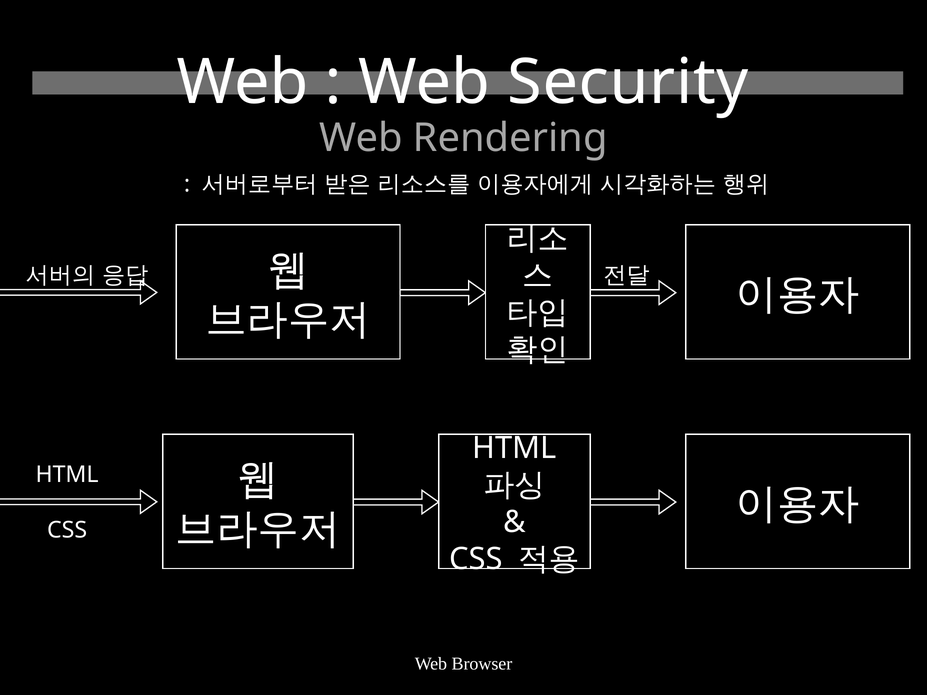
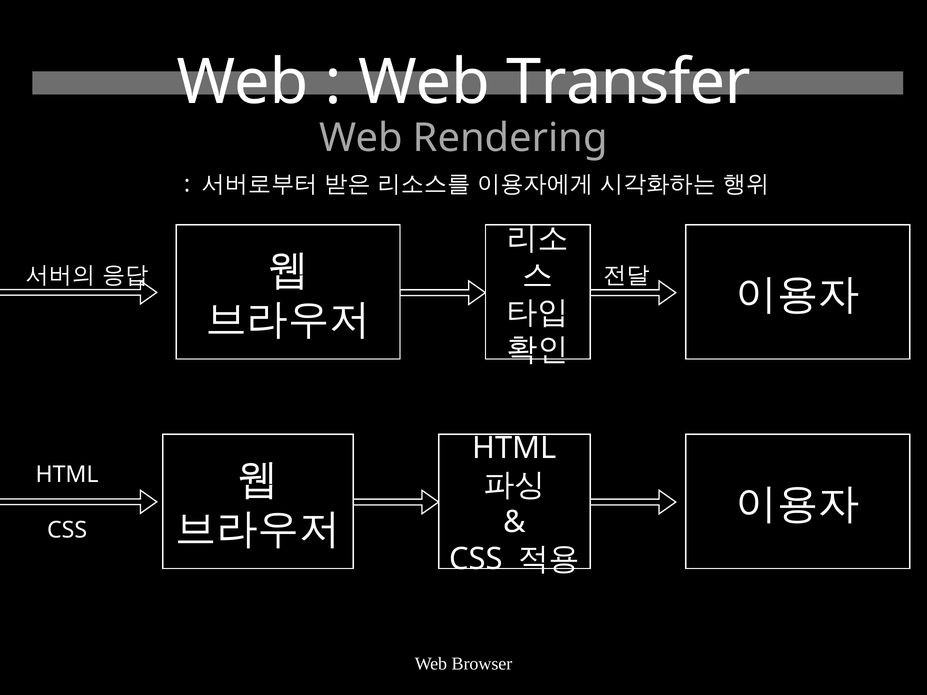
Security: Security -> Transfer (629, 82)
